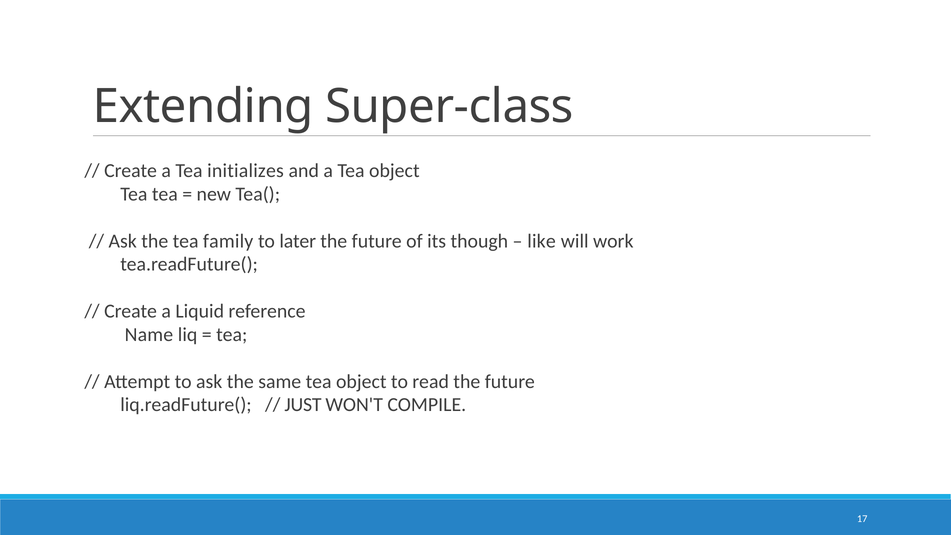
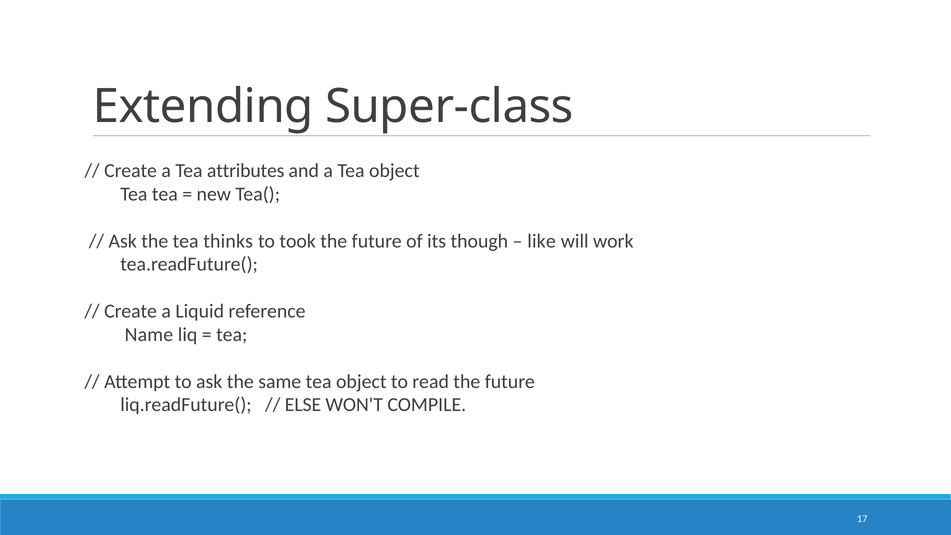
initializes: initializes -> attributes (246, 171)
family: family -> thinks (228, 241)
later: later -> took (298, 241)
JUST: JUST -> ELSE (303, 405)
